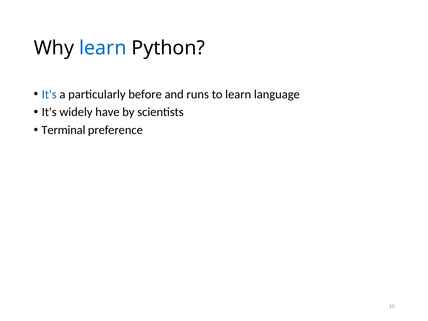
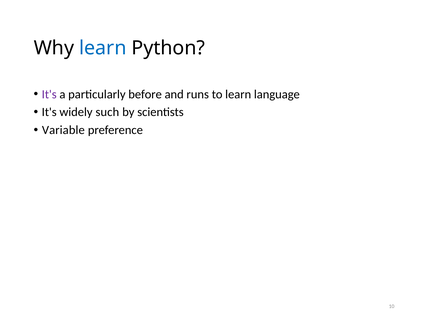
It's colour: blue -> purple (49, 94)
have: have -> such (107, 112)
Terminal: Terminal -> Variable (63, 130)
